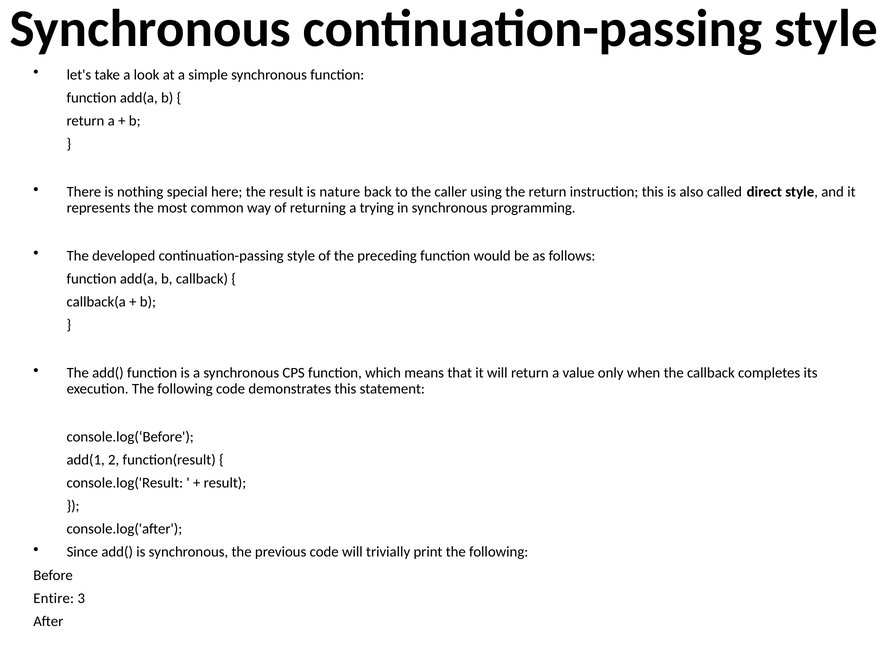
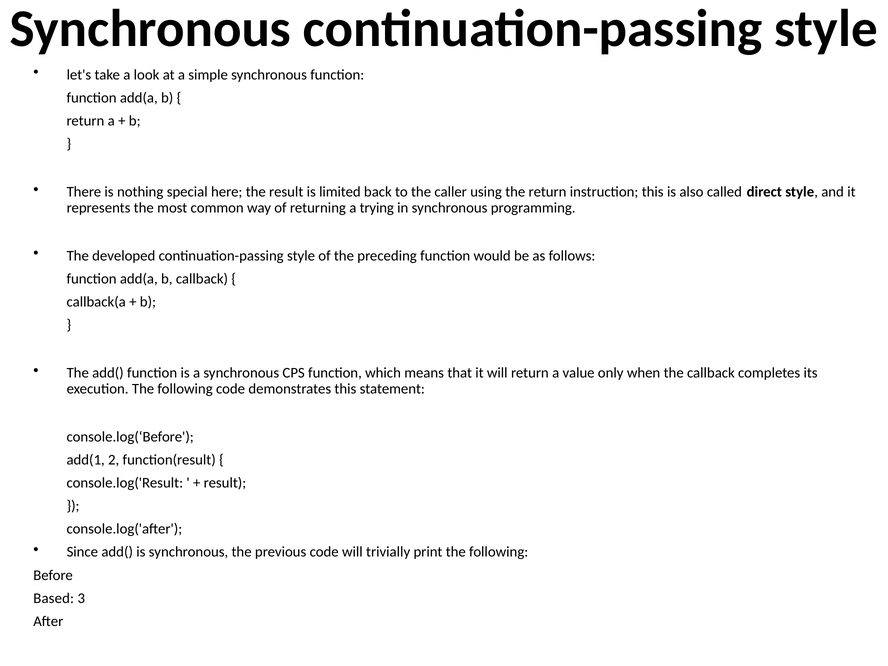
nature: nature -> limited (340, 192)
Entire: Entire -> Based (54, 598)
